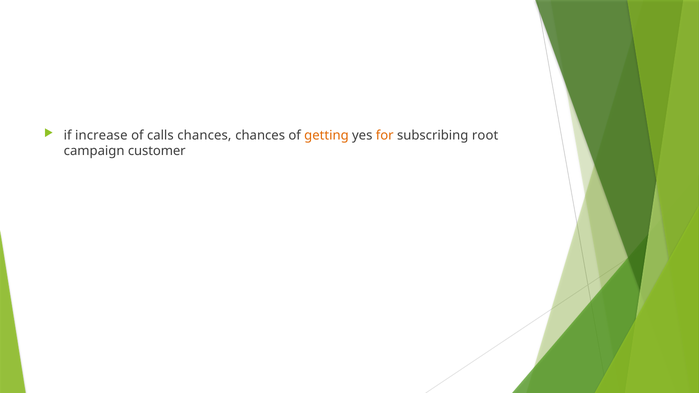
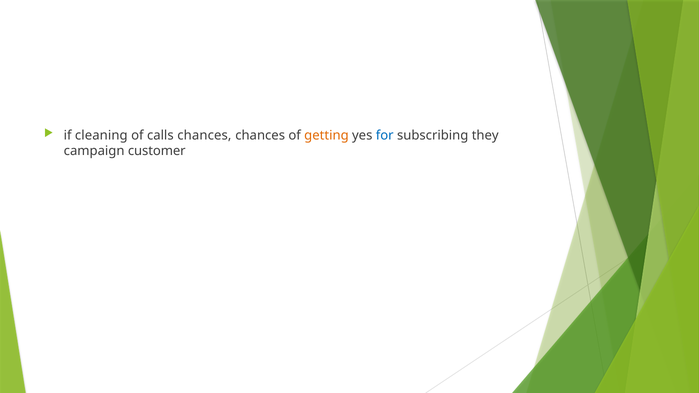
increase: increase -> cleaning (101, 135)
for colour: orange -> blue (385, 135)
root: root -> they (485, 135)
